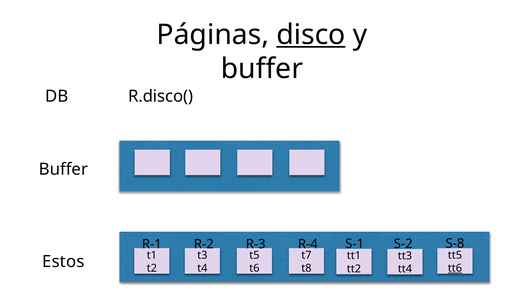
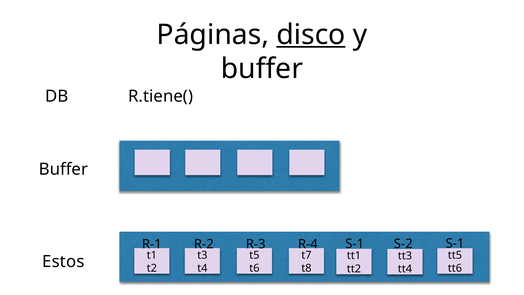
R.disco(: R.disco( -> R.tiene( (161, 96)
S-8: S-8 -> S-1 (455, 243)
tt6 underline: present -> none (455, 268)
